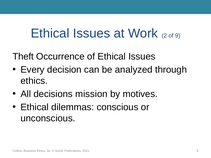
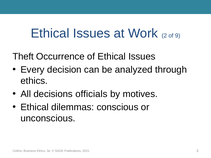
mission: mission -> officials (91, 94)
